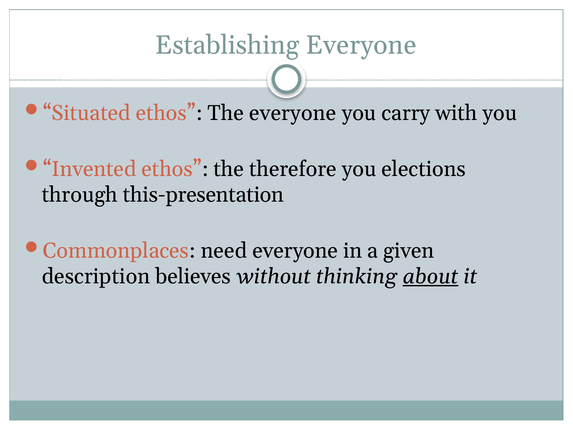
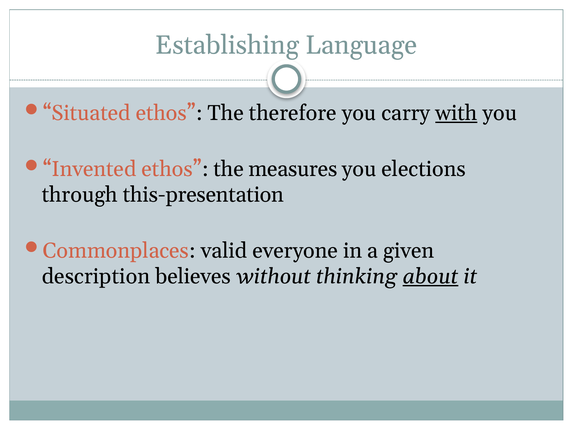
Establishing Everyone: Everyone -> Language (361, 45)
The everyone: everyone -> therefore (293, 113)
with underline: none -> present (456, 113)
therefore: therefore -> measures (293, 169)
need: need -> valid (224, 251)
